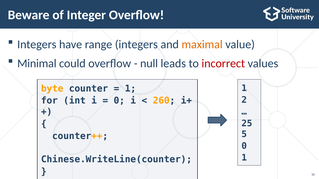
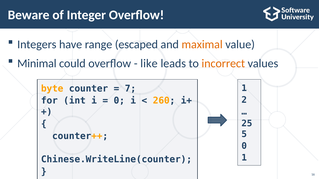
range integers: integers -> escaped (136, 44)
null: null -> like (149, 64)
incorrect colour: red -> orange (223, 64)
1: 1 -> 7 (130, 89)
